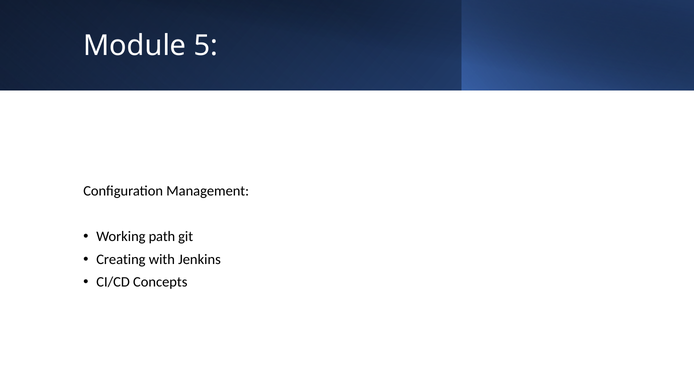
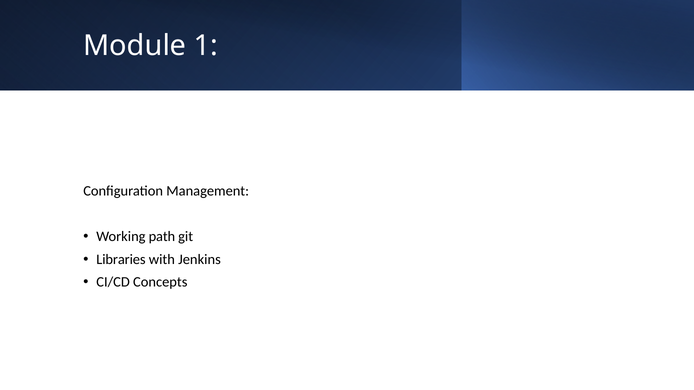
5: 5 -> 1 (206, 46)
Creating: Creating -> Libraries (121, 260)
